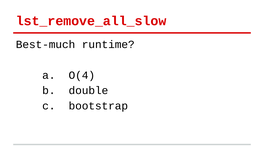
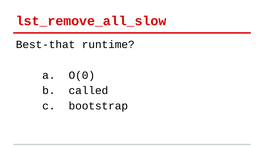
Best-much: Best-much -> Best-that (46, 45)
O(4: O(4 -> O(0 (82, 75)
double: double -> called (88, 91)
